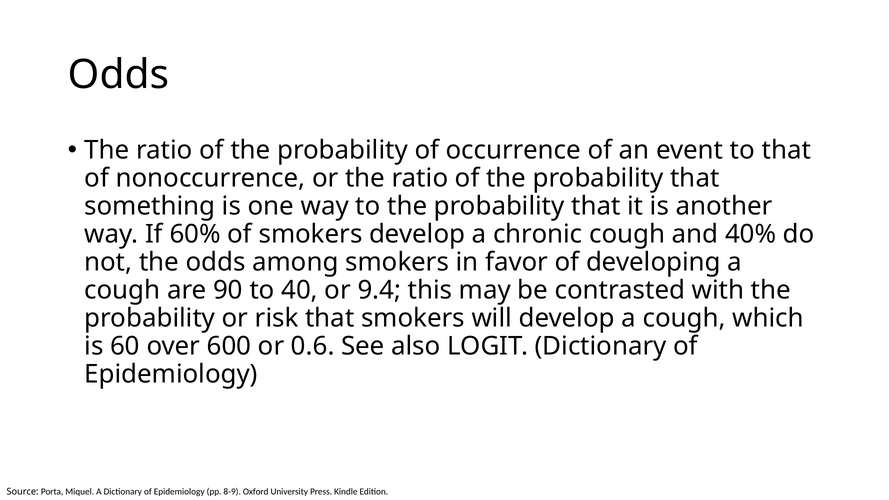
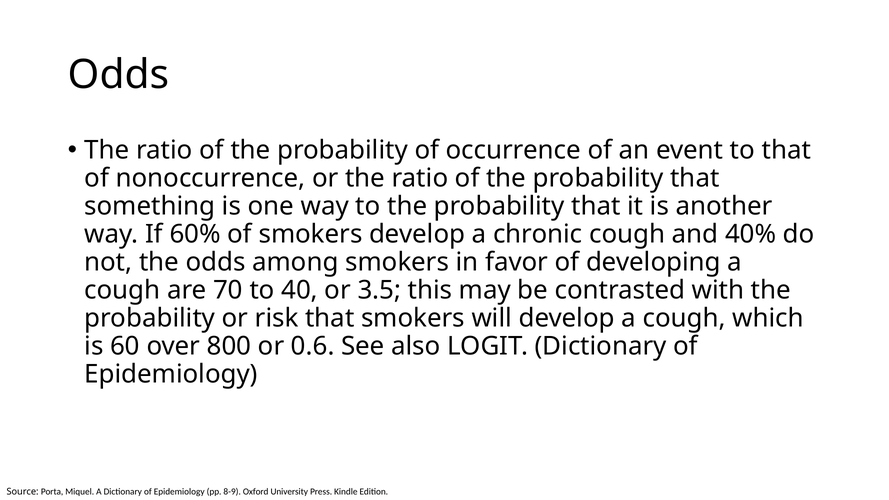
90: 90 -> 70 (228, 290)
9.4: 9.4 -> 3.5 (379, 290)
600: 600 -> 800 (229, 346)
